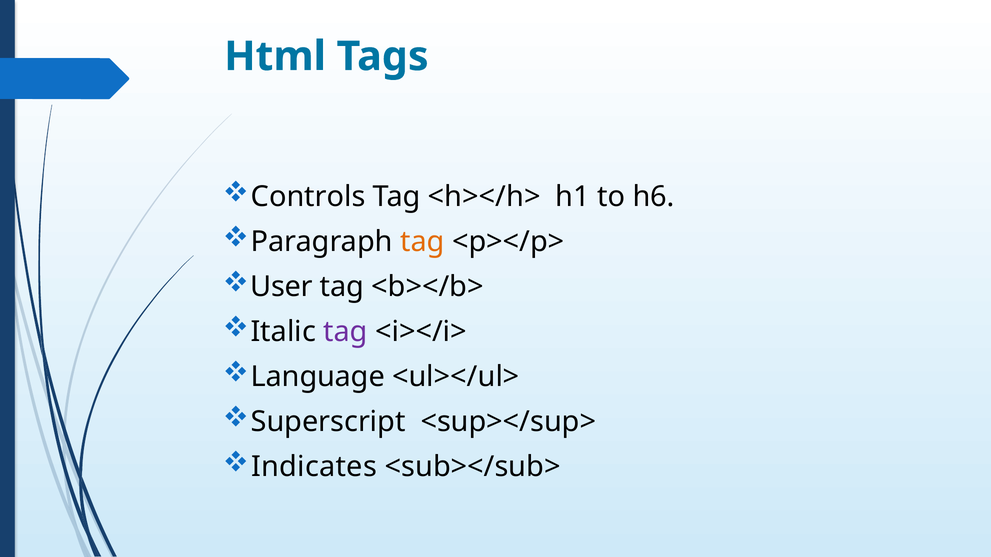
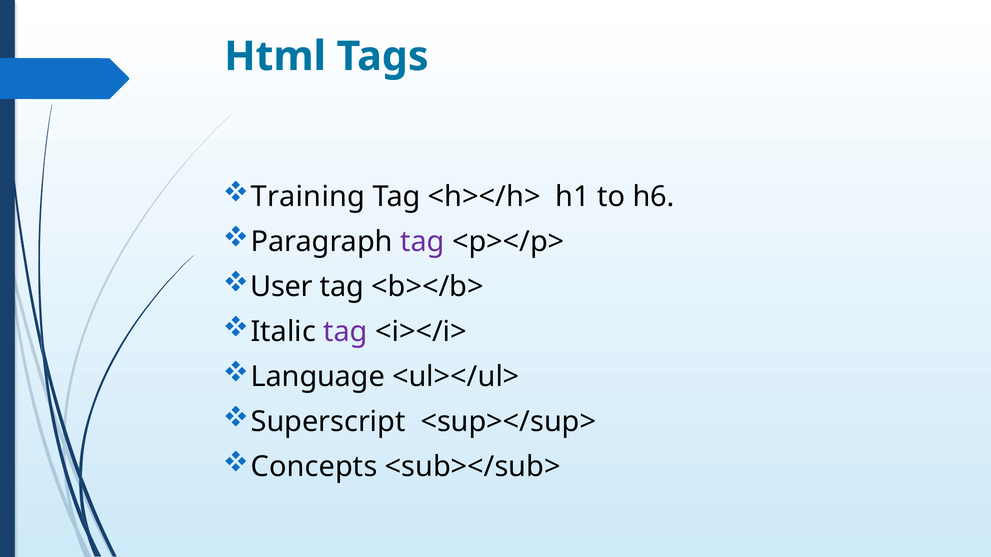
Controls: Controls -> Training (308, 197)
tag colour: orange -> purple (423, 242)
Indicates: Indicates -> Concepts (314, 467)
